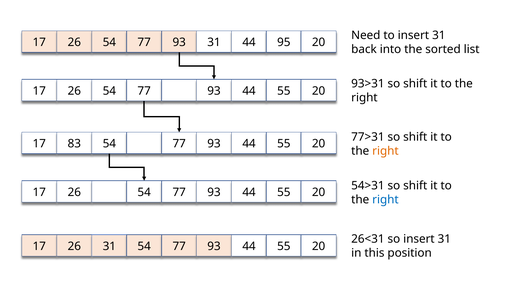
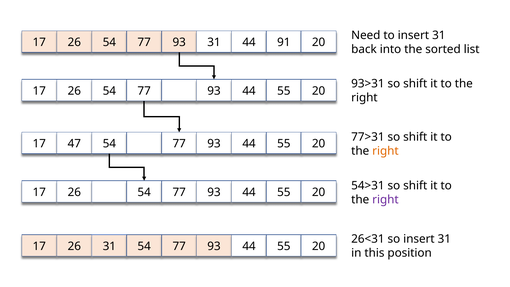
95: 95 -> 91 (284, 42)
83: 83 -> 47 (74, 144)
right colour: blue -> purple (385, 199)
